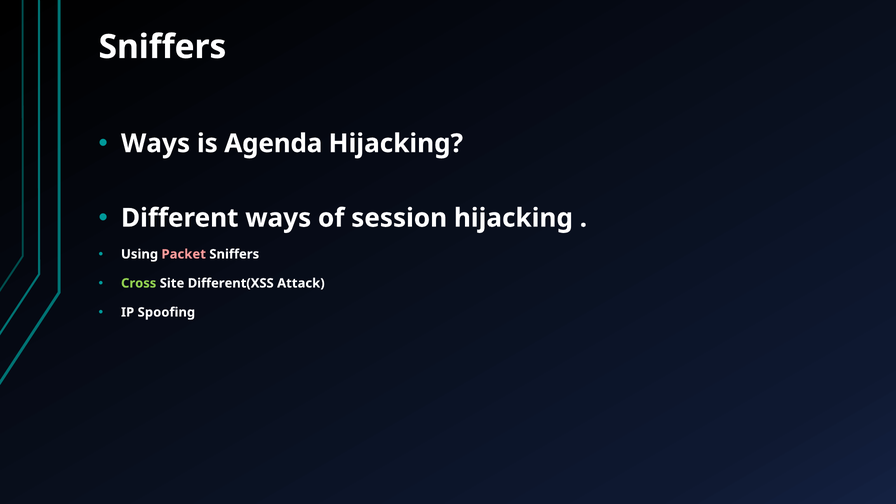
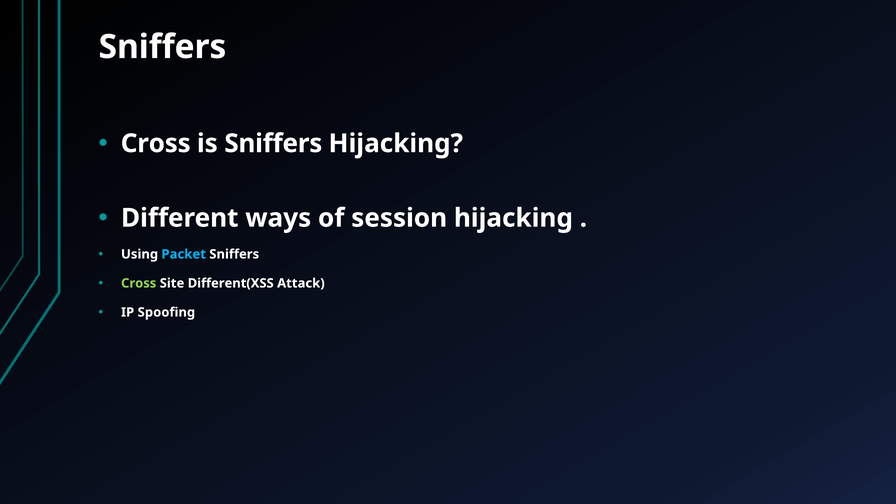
Ways: Ways -> Cross (156, 144)
is Agenda: Agenda -> Sniffers (273, 144)
Packet colour: pink -> light blue (184, 254)
